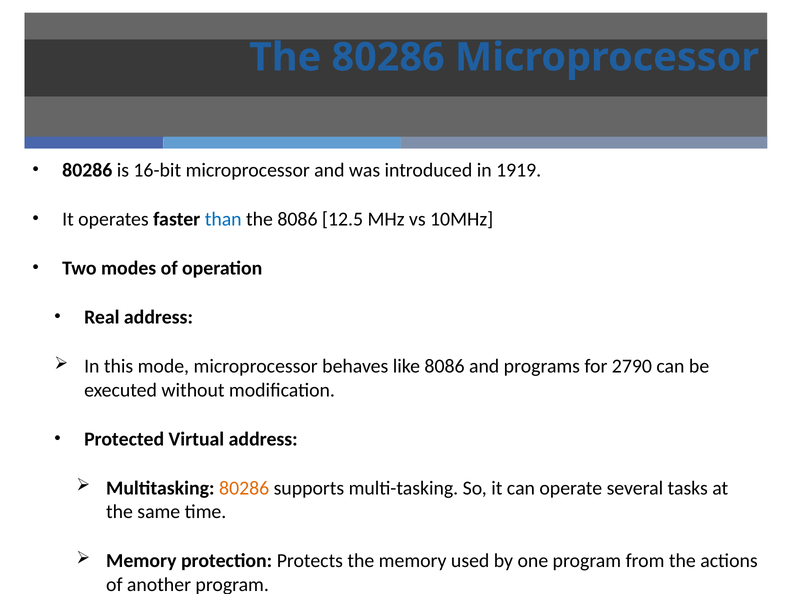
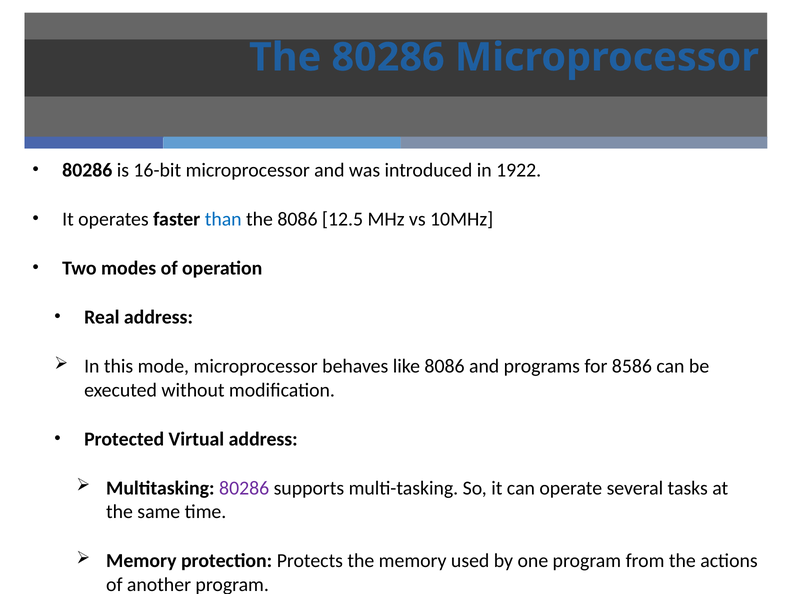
1919: 1919 -> 1922 (519, 170)
2790: 2790 -> 8586 (632, 366)
80286 colour: orange -> purple (244, 488)
